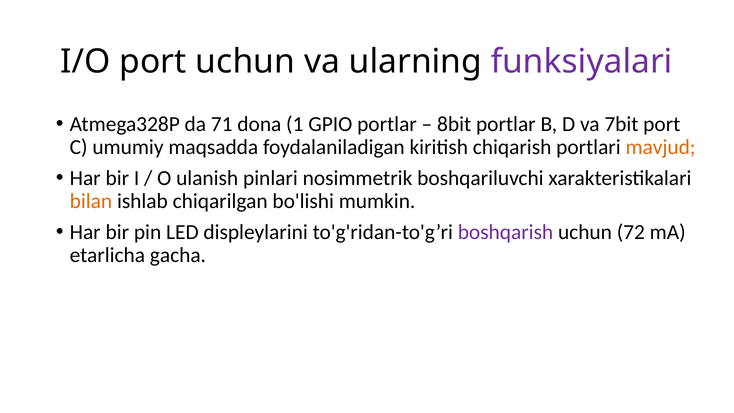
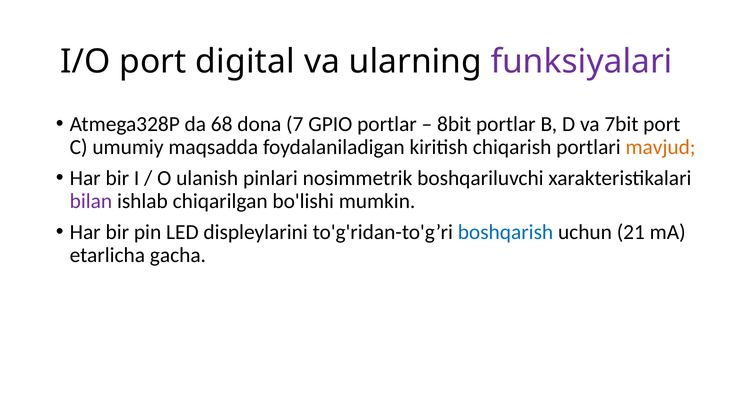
port uchun: uchun -> digital (245, 62)
71: 71 -> 68 (222, 124)
1: 1 -> 7 (295, 124)
bilan colour: orange -> purple (91, 201)
boshqarish colour: purple -> blue (505, 232)
72: 72 -> 21 (631, 232)
